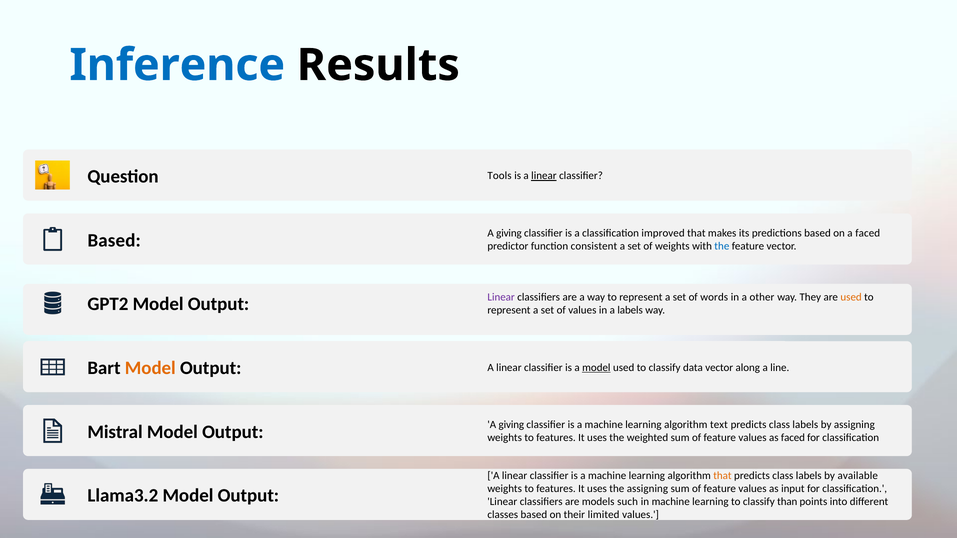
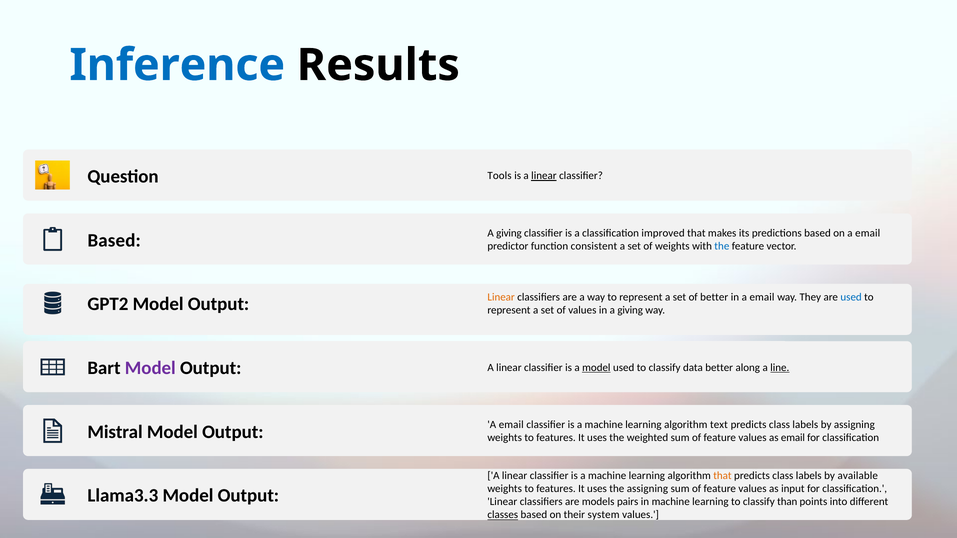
on a faced: faced -> email (868, 233)
Linear colour: purple -> orange (501, 297)
of words: words -> better (714, 297)
in a other: other -> email (762, 297)
used colour: orange -> blue (851, 297)
in a labels: labels -> giving (630, 310)
Model colour: orange -> purple (150, 368)
data vector: vector -> better (719, 368)
line underline: none -> present (780, 368)
Output A giving: giving -> email (511, 425)
as faced: faced -> email (793, 438)
Llama3.2: Llama3.2 -> Llama3.3 (123, 496)
such: such -> pairs (628, 502)
classes underline: none -> present (503, 515)
limited: limited -> system (604, 515)
